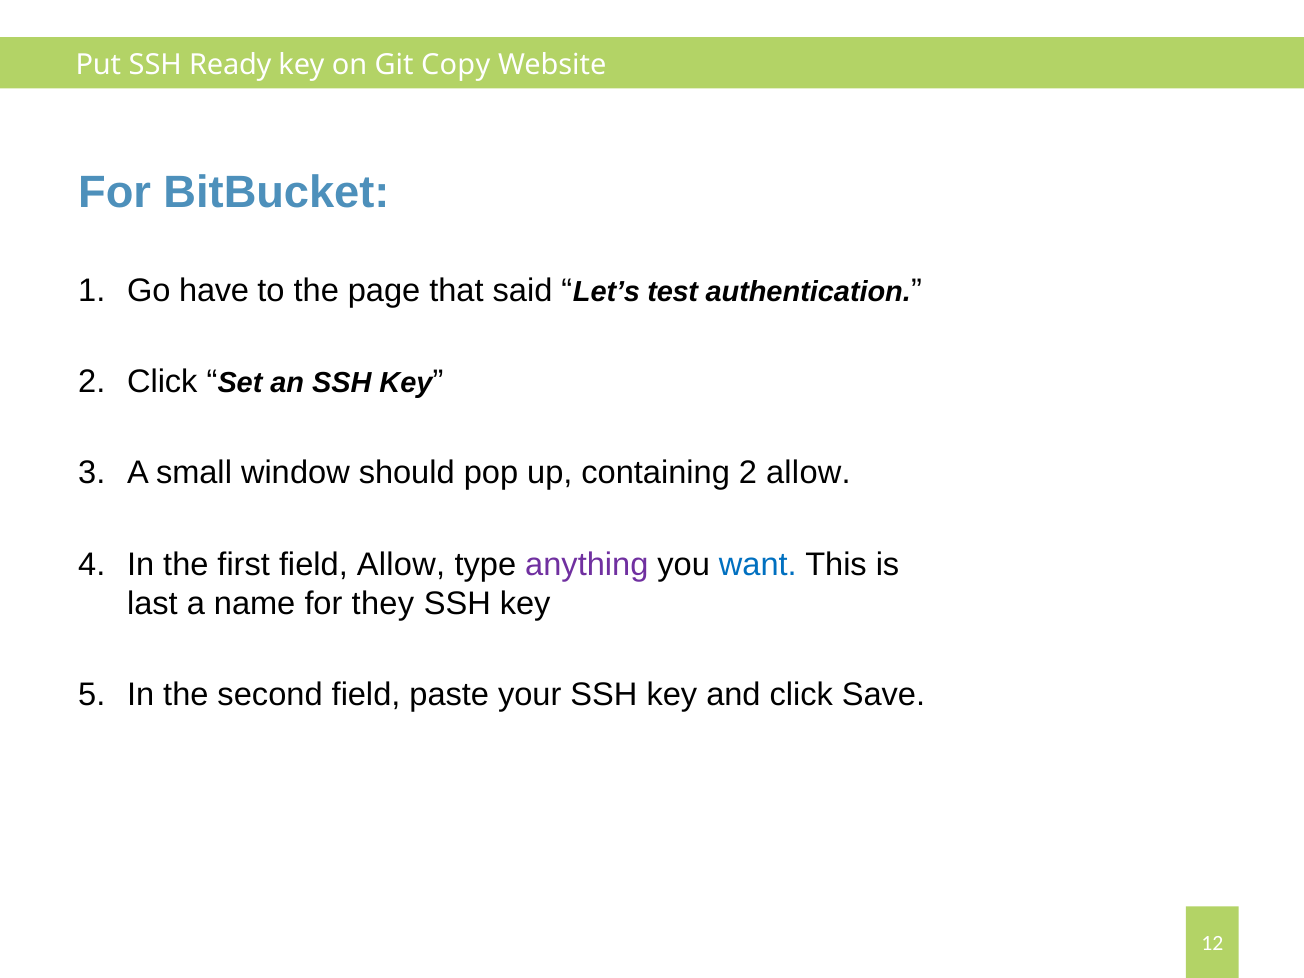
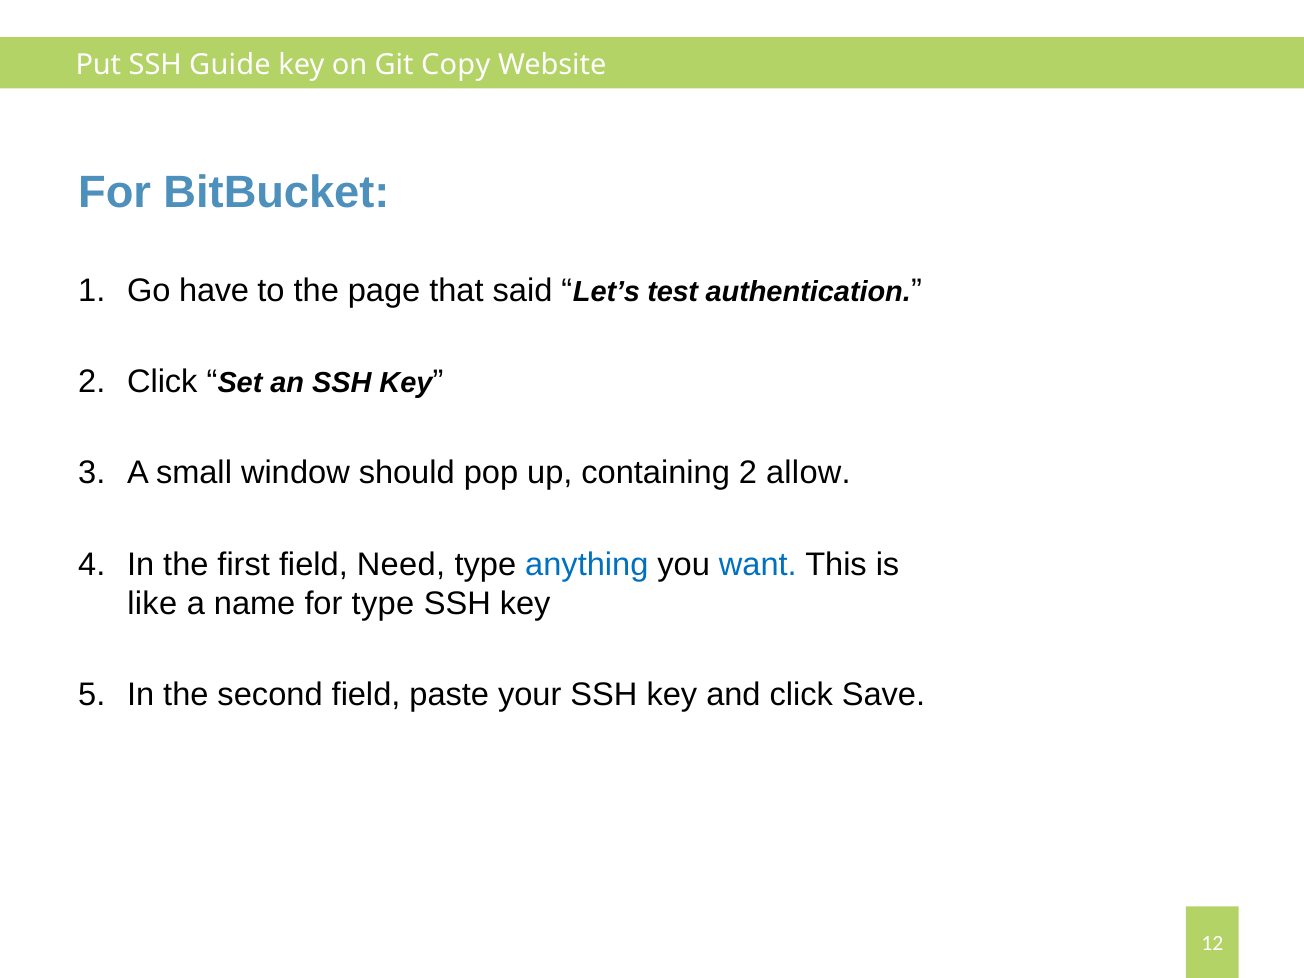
Ready: Ready -> Guide (230, 65)
field Allow: Allow -> Need (401, 564)
anything colour: purple -> blue (587, 564)
last: last -> like (152, 604)
for they: they -> type (383, 604)
